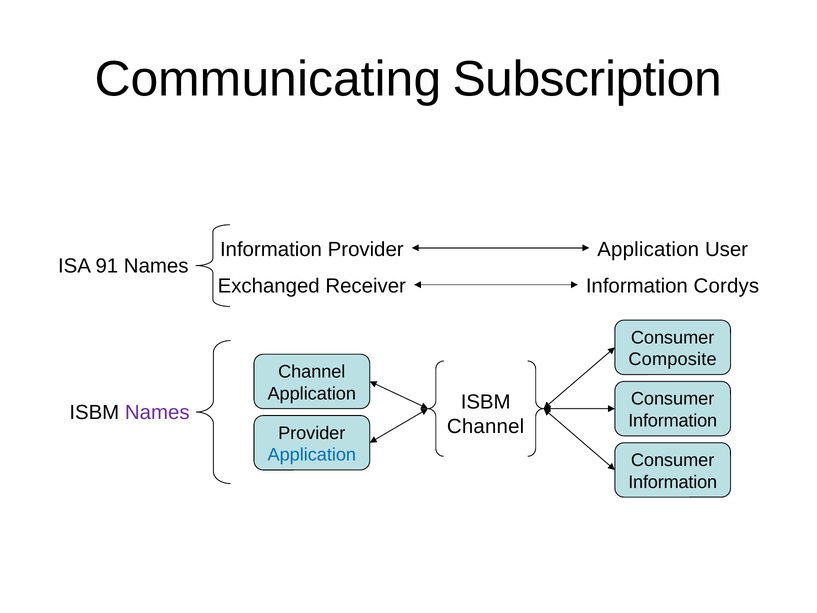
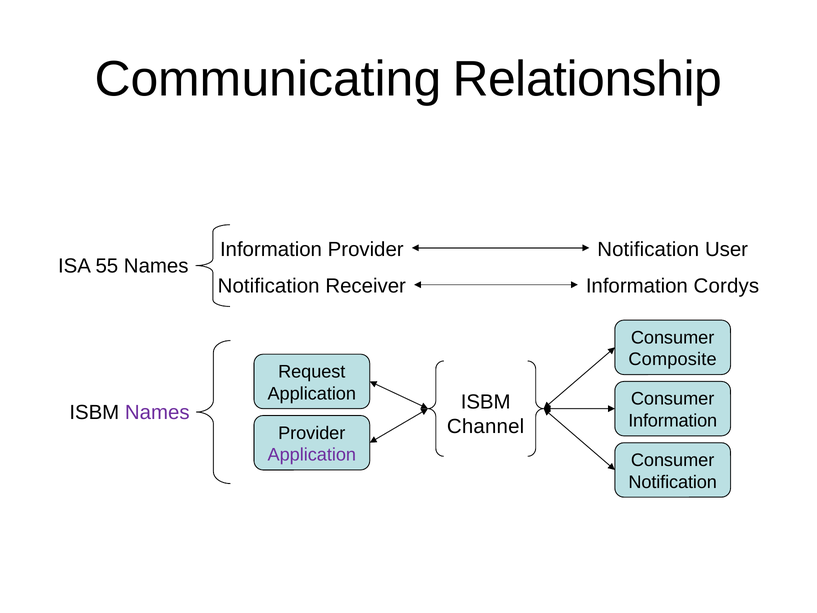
Subscription: Subscription -> Relationship (587, 79)
Information Provider Application: Application -> Notification (648, 249)
91: 91 -> 55 (107, 266)
Exchanged: Exchanged -> Notification (269, 286)
Channel: Channel -> Request (312, 372)
Application colour: blue -> purple (312, 455)
Information: Information -> Notification (673, 482)
